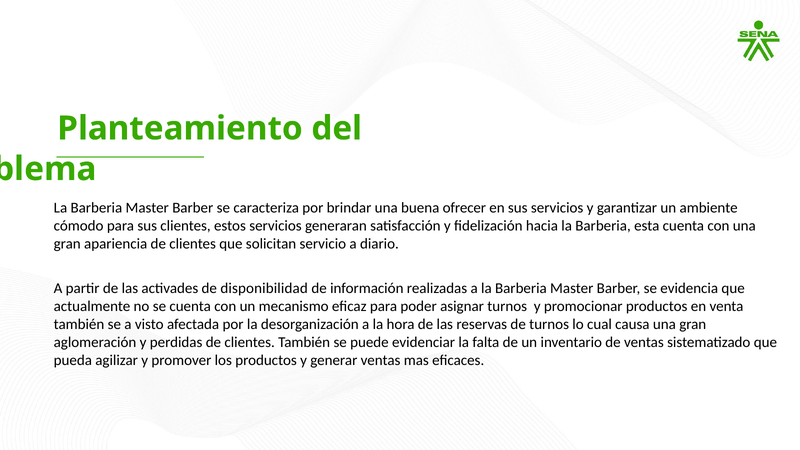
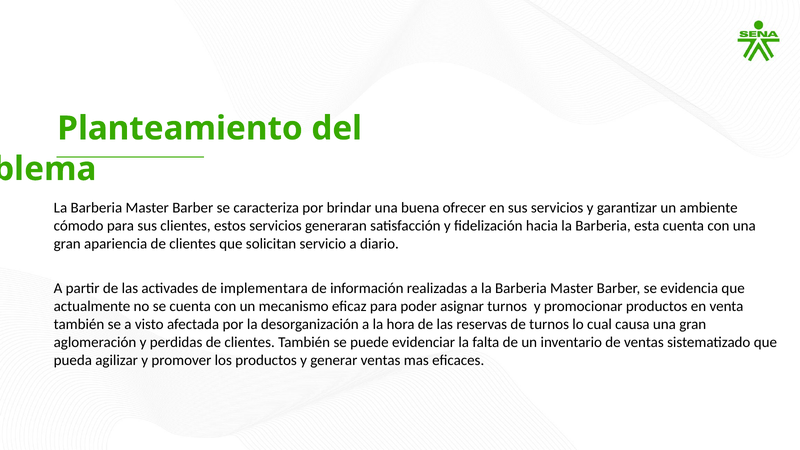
disponibilidad: disponibilidad -> implementara (264, 288)
